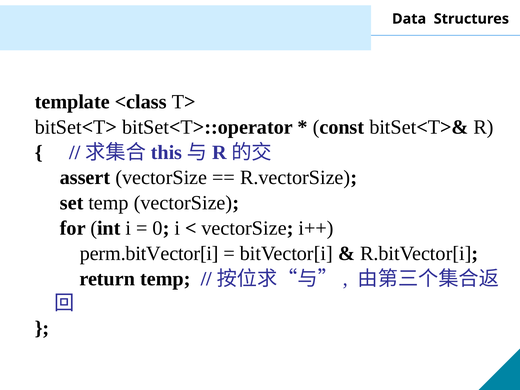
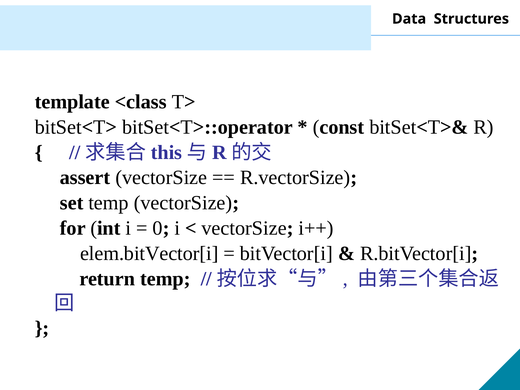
perm.bitVector[i: perm.bitVector[i -> elem.bitVector[i (149, 253)
